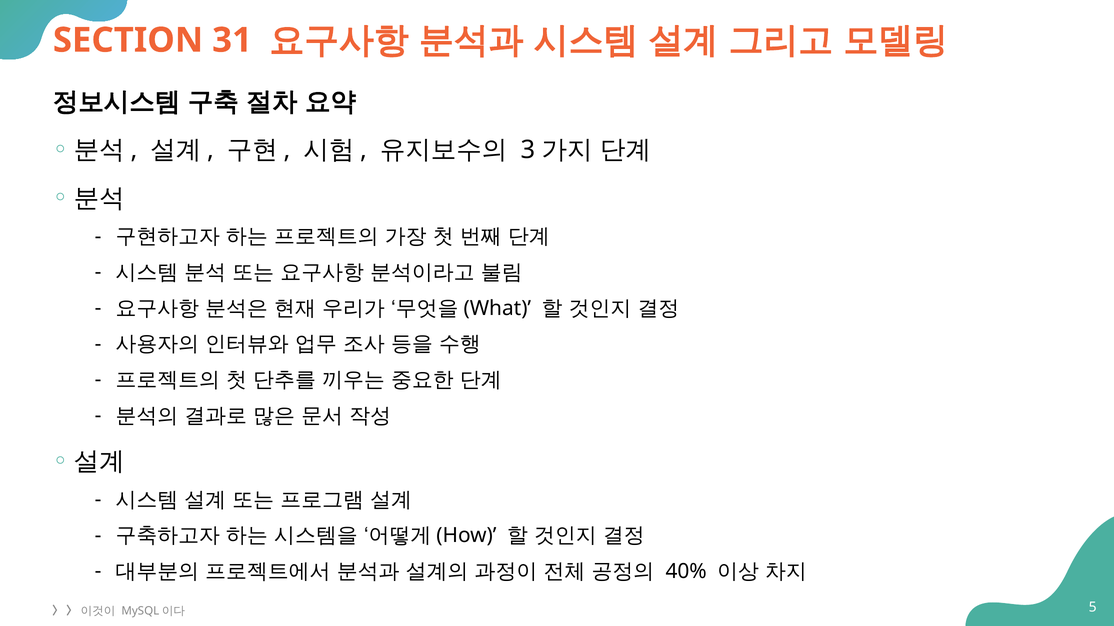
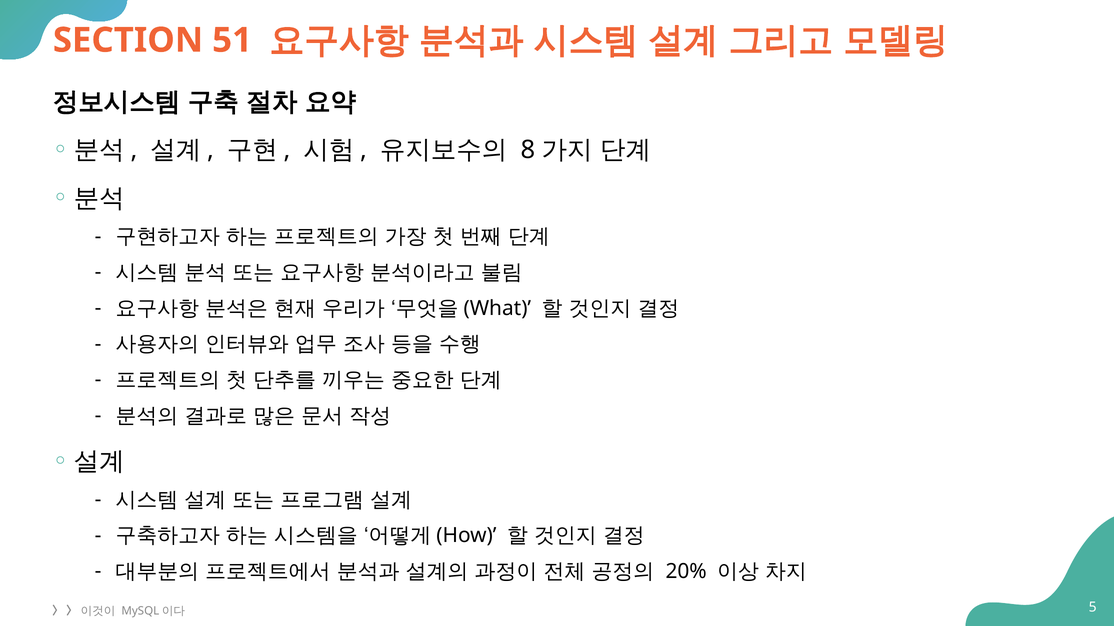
31: 31 -> 51 (232, 40)
3: 3 -> 8 (528, 150)
40%: 40% -> 20% (686, 572)
